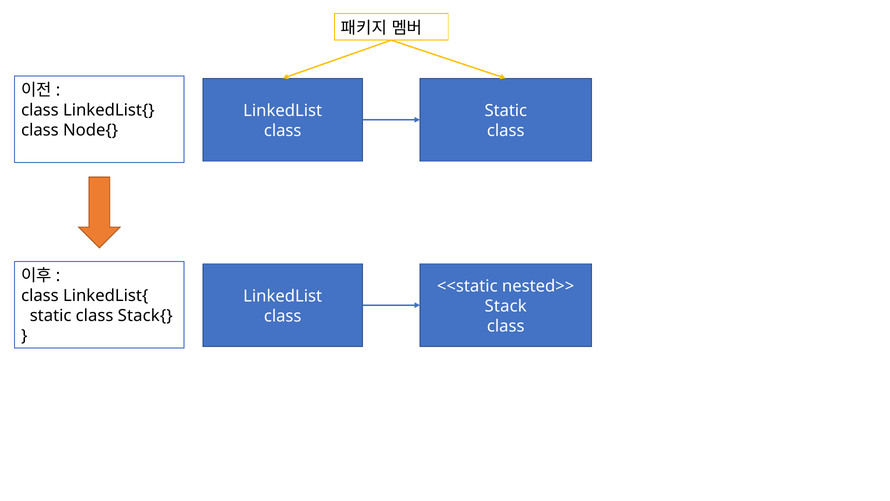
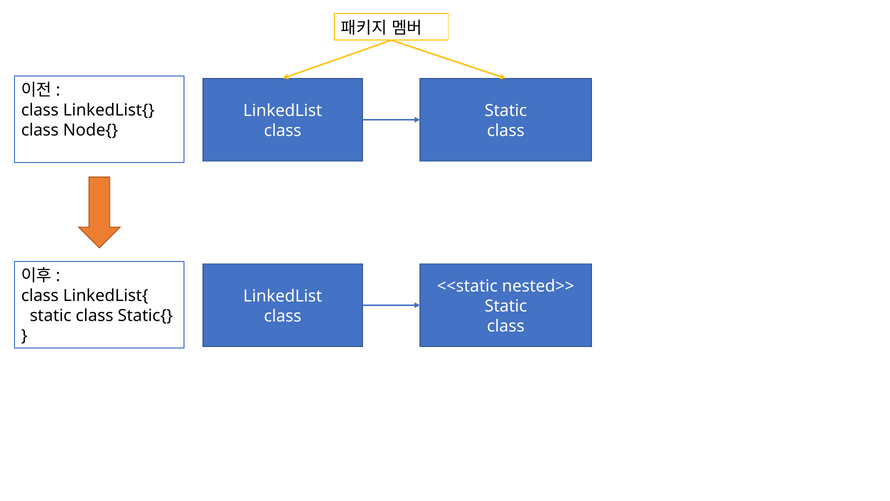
Stack: Stack -> Static (506, 306)
Stack{: Stack{ -> Static{ (145, 316)
